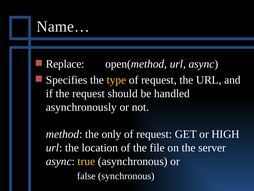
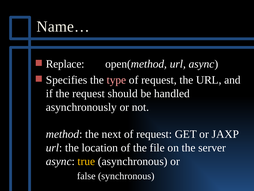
type colour: yellow -> pink (116, 80)
only: only -> next (111, 134)
HIGH: HIGH -> JAXP (225, 134)
